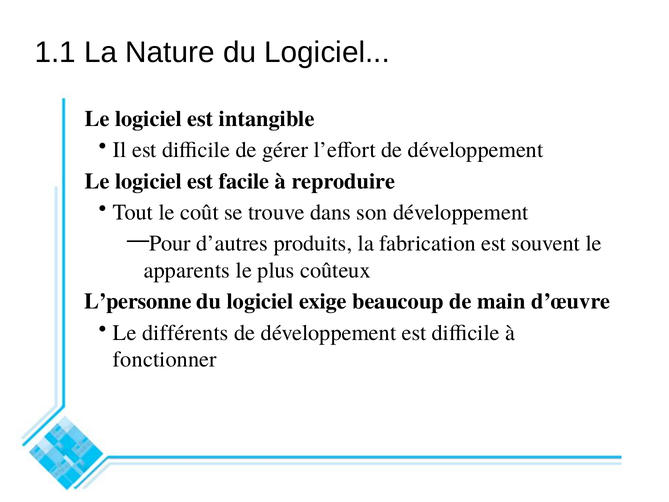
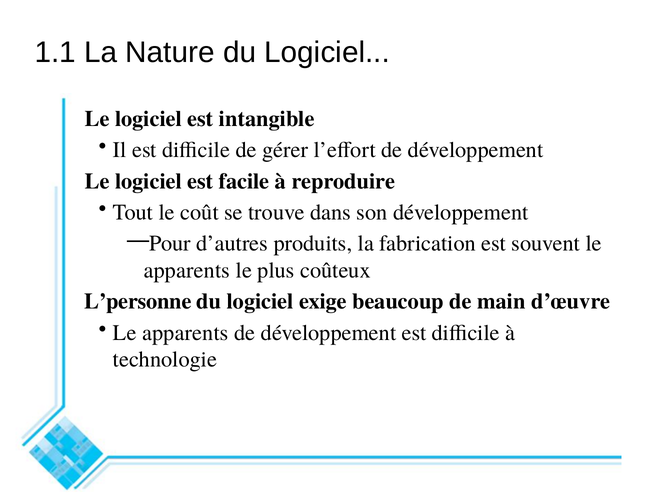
différents: différents -> apparents (185, 333)
fonctionner: fonctionner -> technologie (165, 359)
